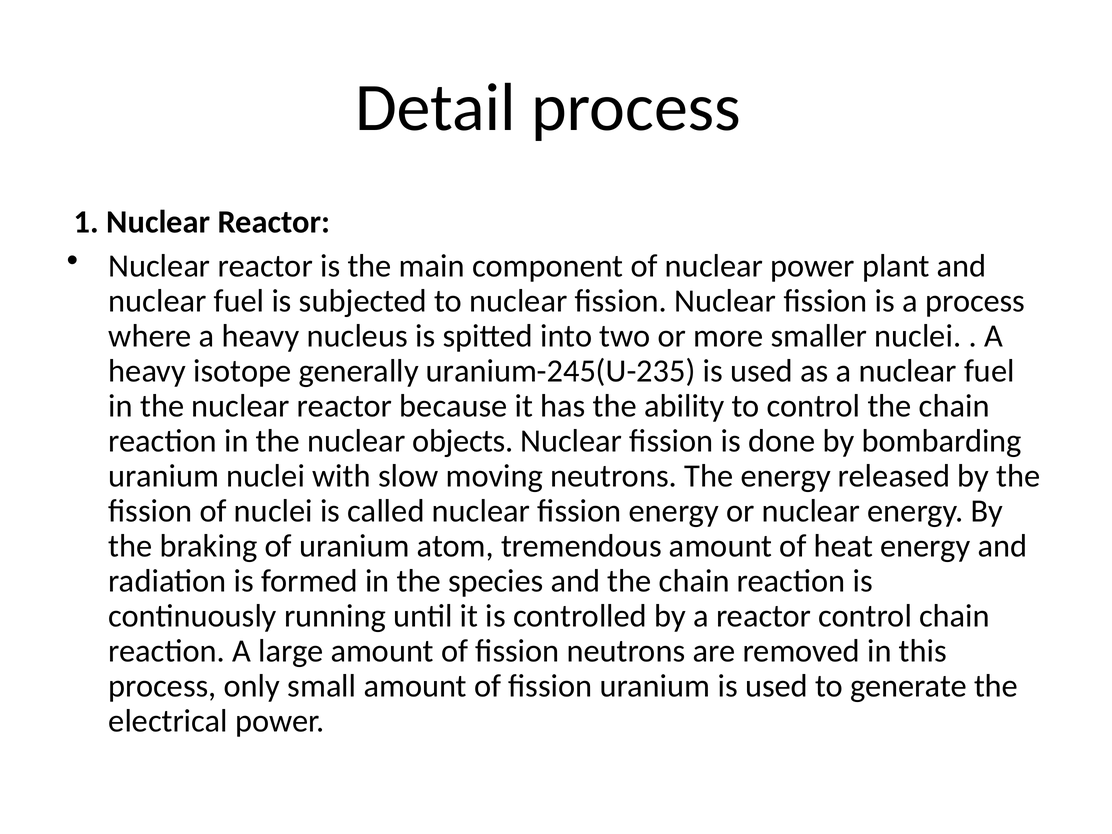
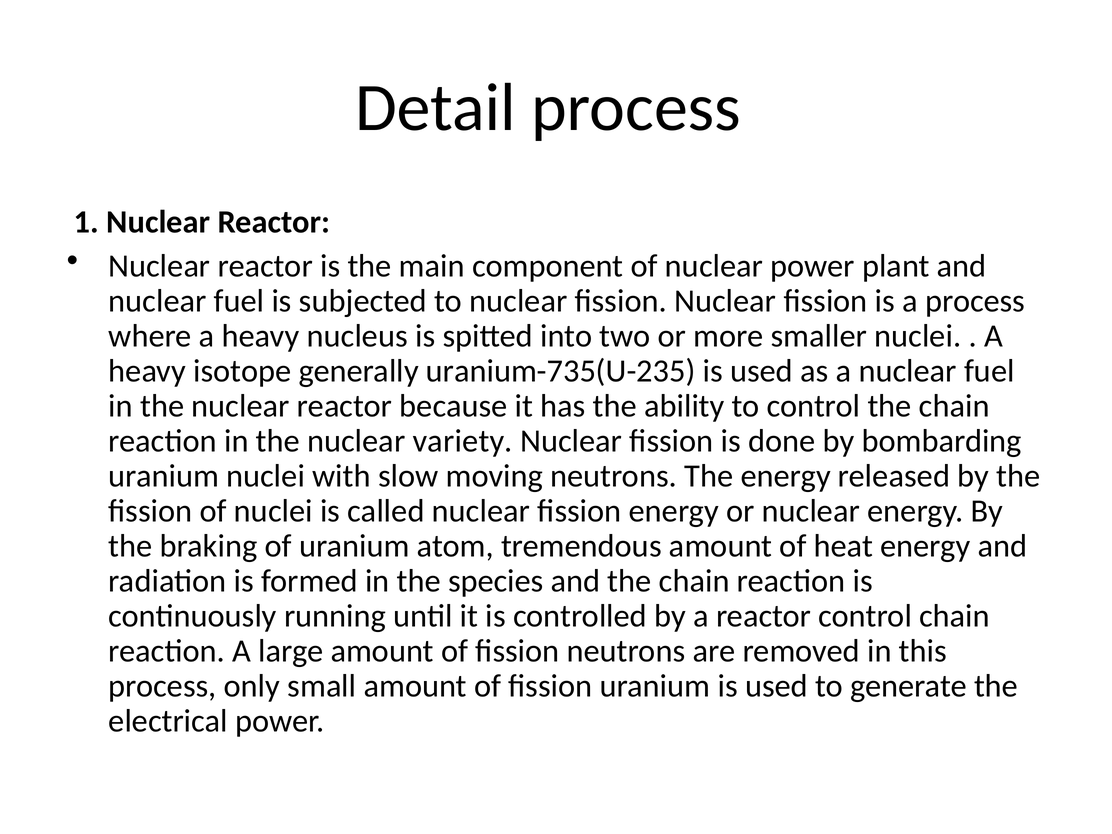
uranium-245(U-235: uranium-245(U-235 -> uranium-735(U-235 (561, 371)
objects: objects -> variety (463, 441)
